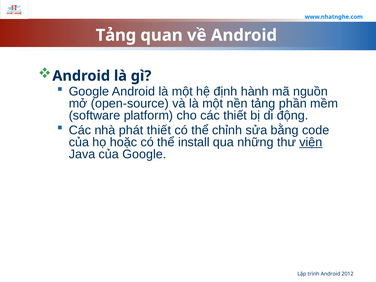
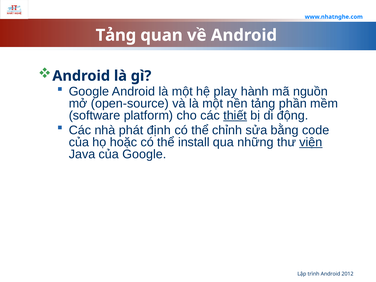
định: định -> play (225, 92)
thiết underline: none -> present (235, 116)
phát thiết: thiết -> định (159, 130)
